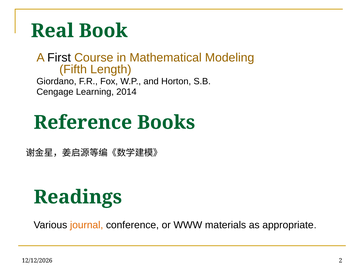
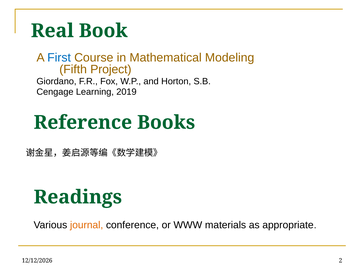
First colour: black -> blue (59, 58)
Length: Length -> Project (111, 69)
2014: 2014 -> 2019 (126, 92)
